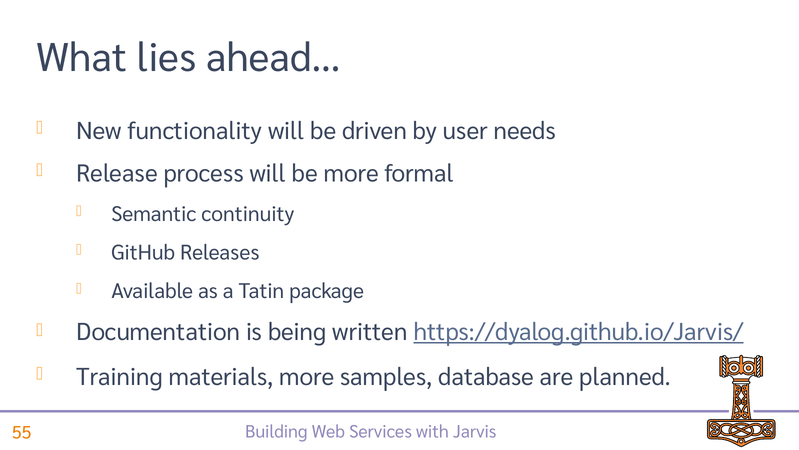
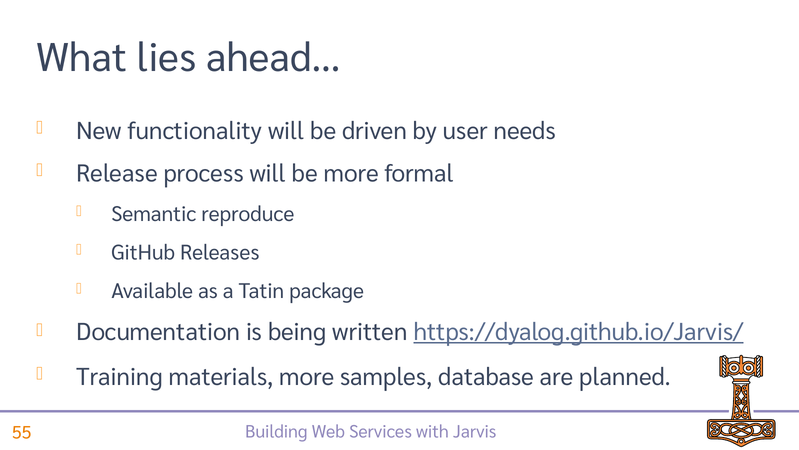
continuity: continuity -> reproduce (248, 214)
